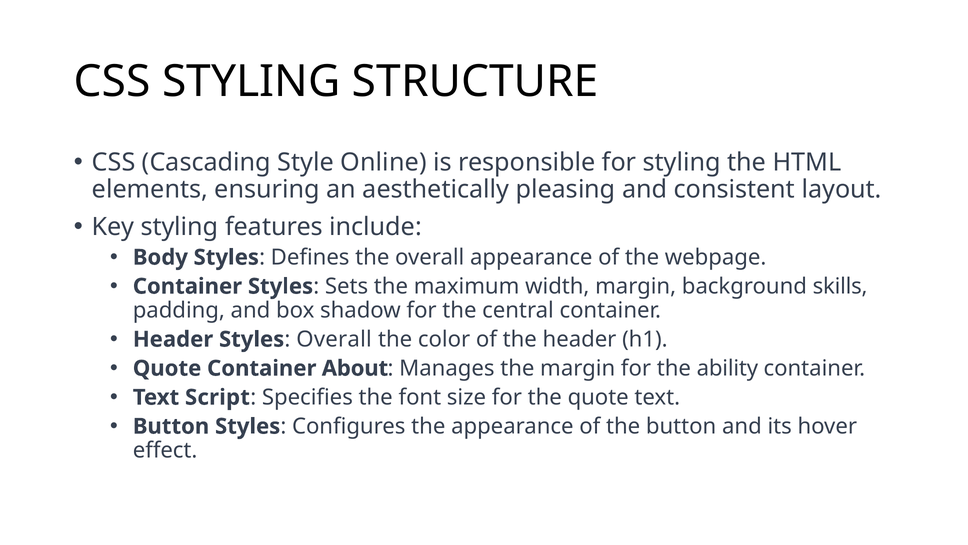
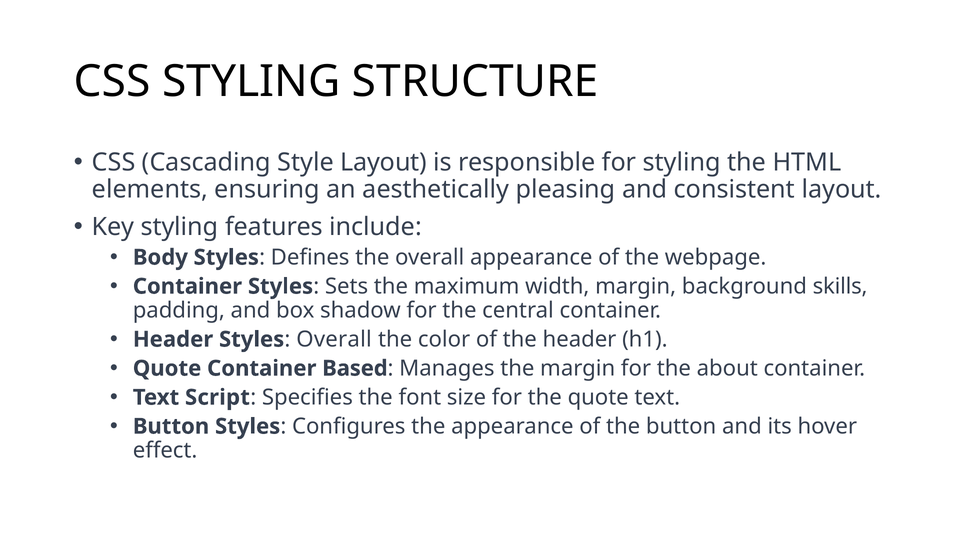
Style Online: Online -> Layout (384, 162)
About: About -> Based (355, 368)
ability: ability -> about (727, 368)
